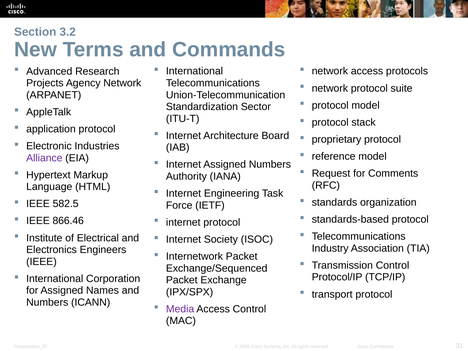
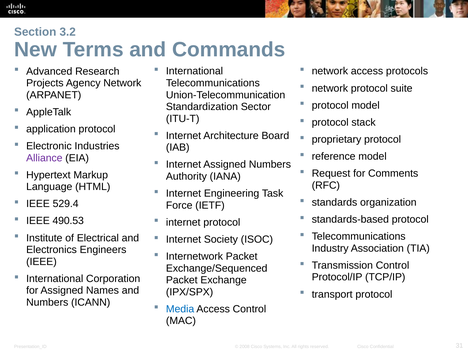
582.5: 582.5 -> 529.4 (66, 204)
866.46: 866.46 -> 490.53 (68, 221)
Media colour: purple -> blue (180, 309)
